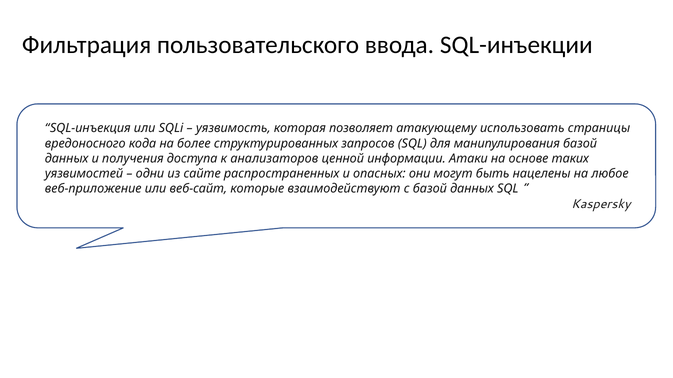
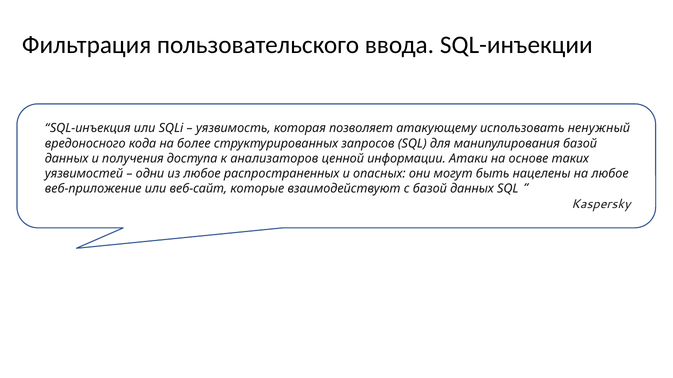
страницы: страницы -> ненужный (599, 128)
из сайте: сайте -> любое (202, 174)
